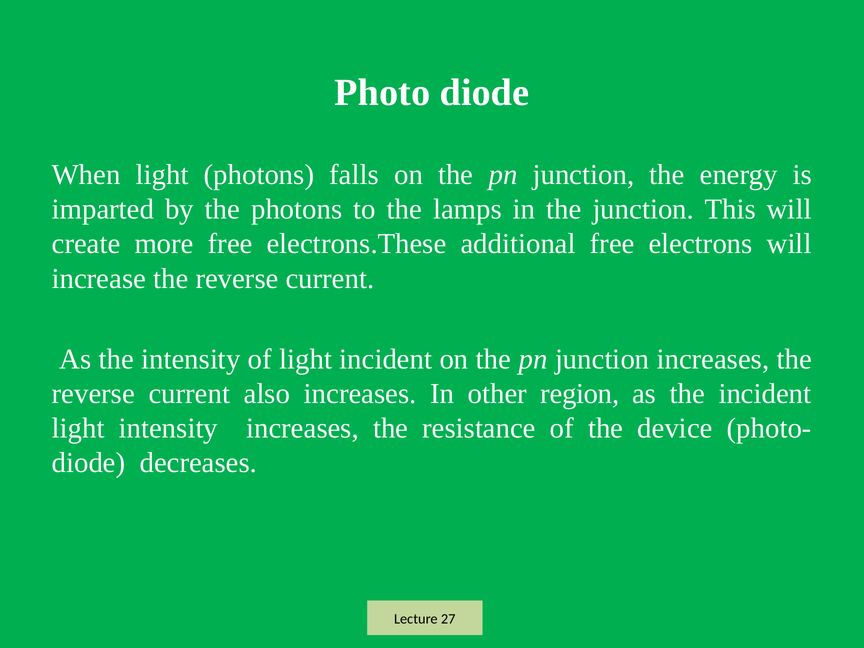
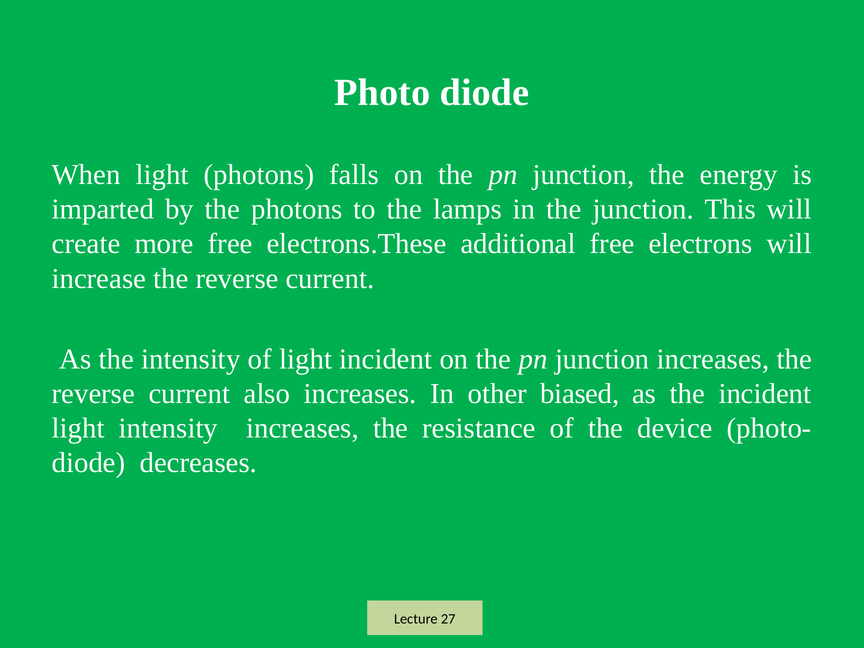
region: region -> biased (580, 394)
